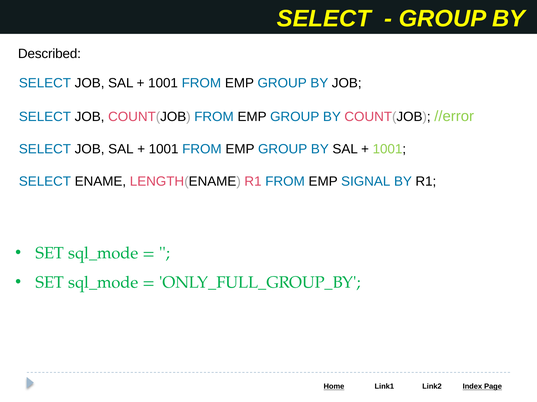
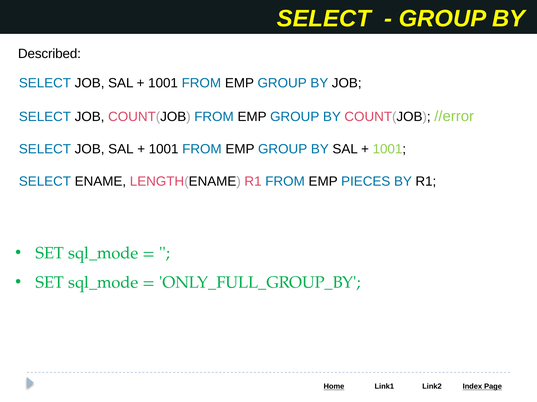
SIGNAL: SIGNAL -> PIECES (366, 182)
